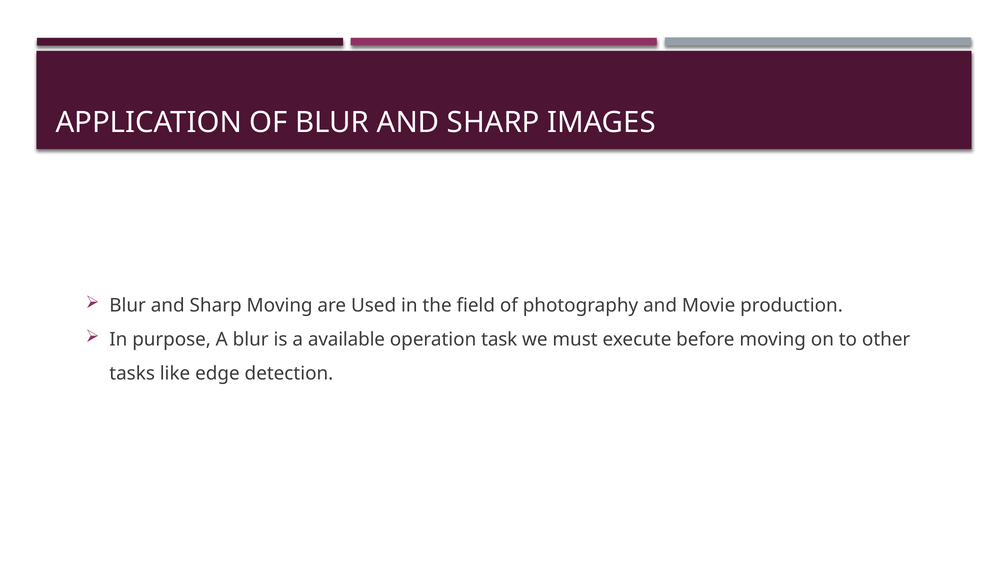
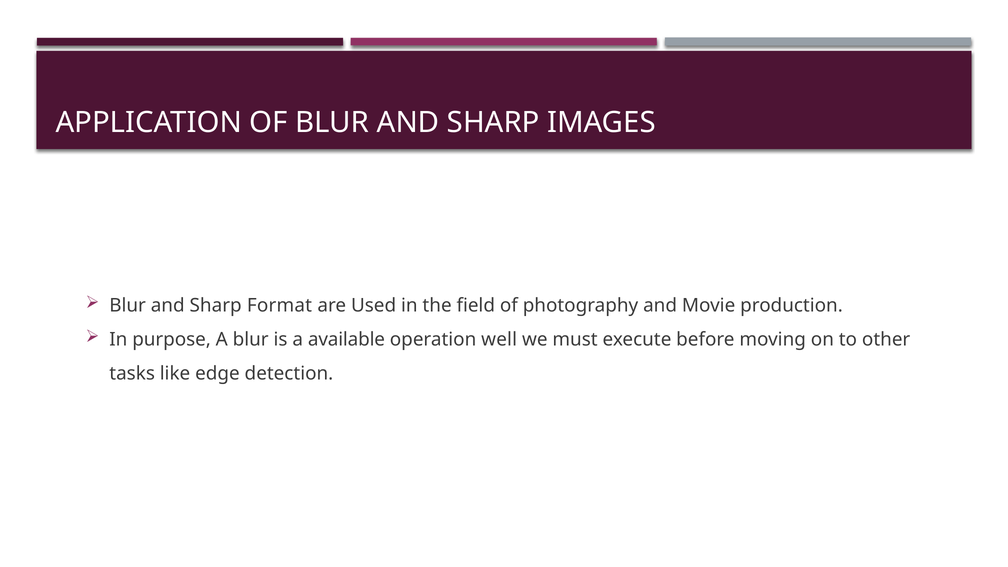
Sharp Moving: Moving -> Format (279, 305)
task: task -> well (499, 339)
